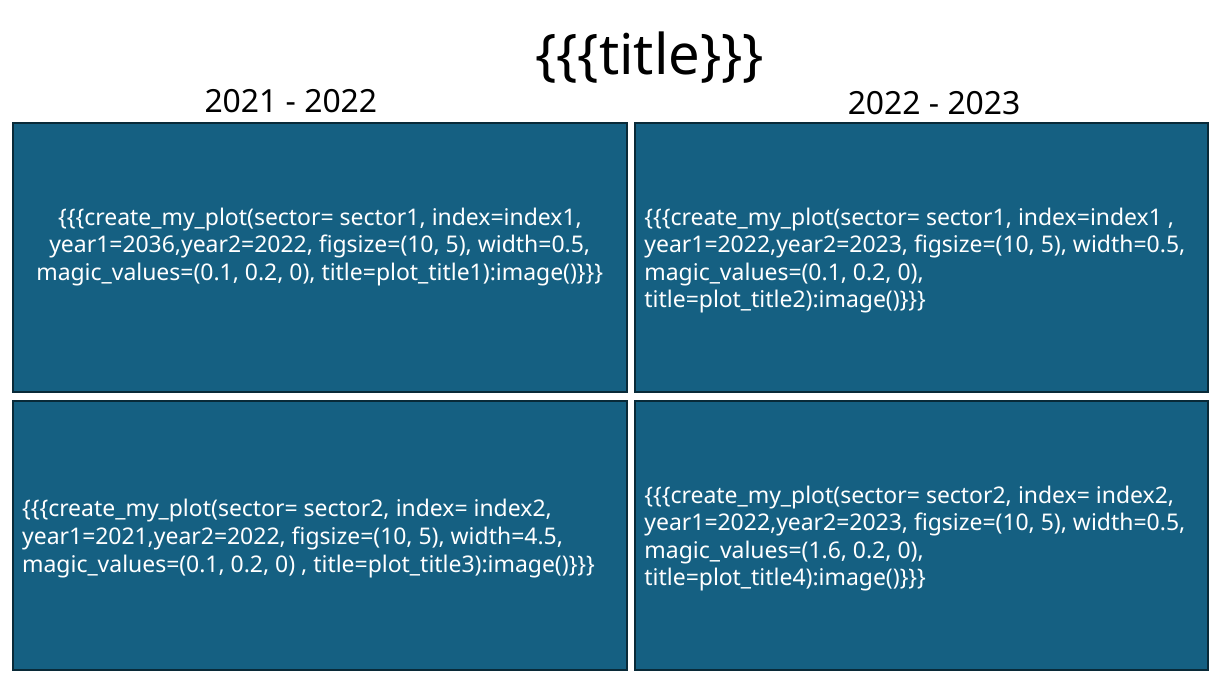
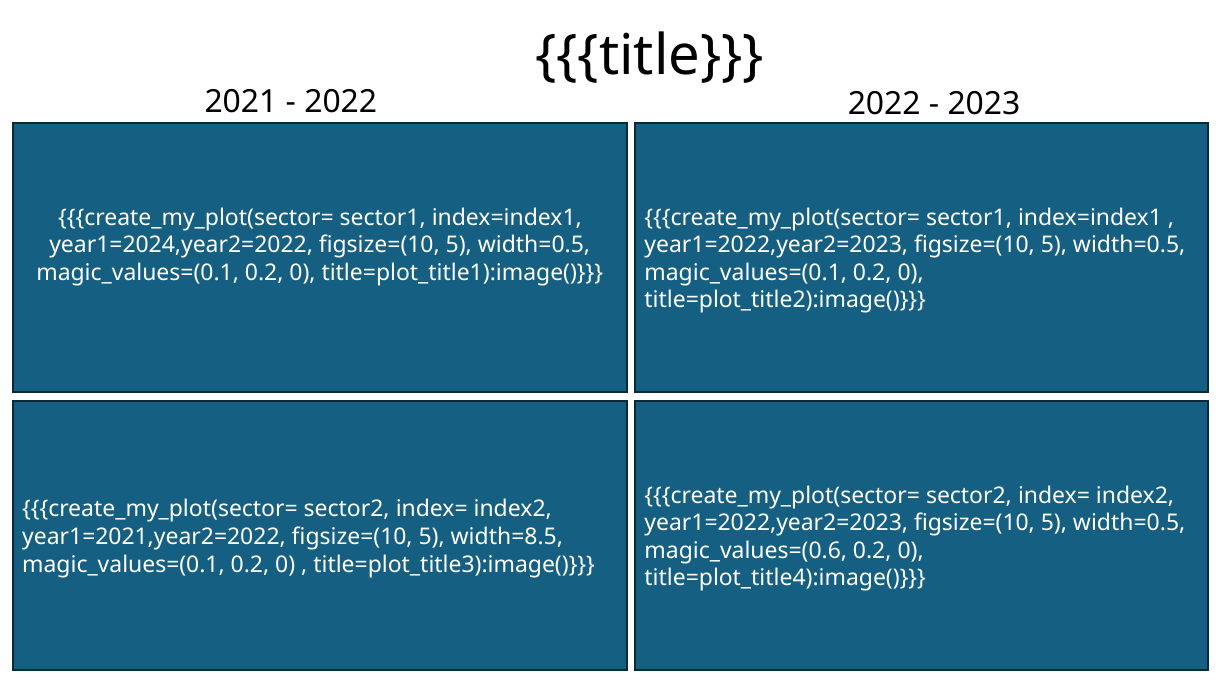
year1=2036,year2=2022: year1=2036,year2=2022 -> year1=2024,year2=2022 (181, 245)
width=4.5: width=4.5 -> width=8.5 (507, 537)
magic_values=(1.6: magic_values=(1.6 -> magic_values=(0.6 (746, 551)
